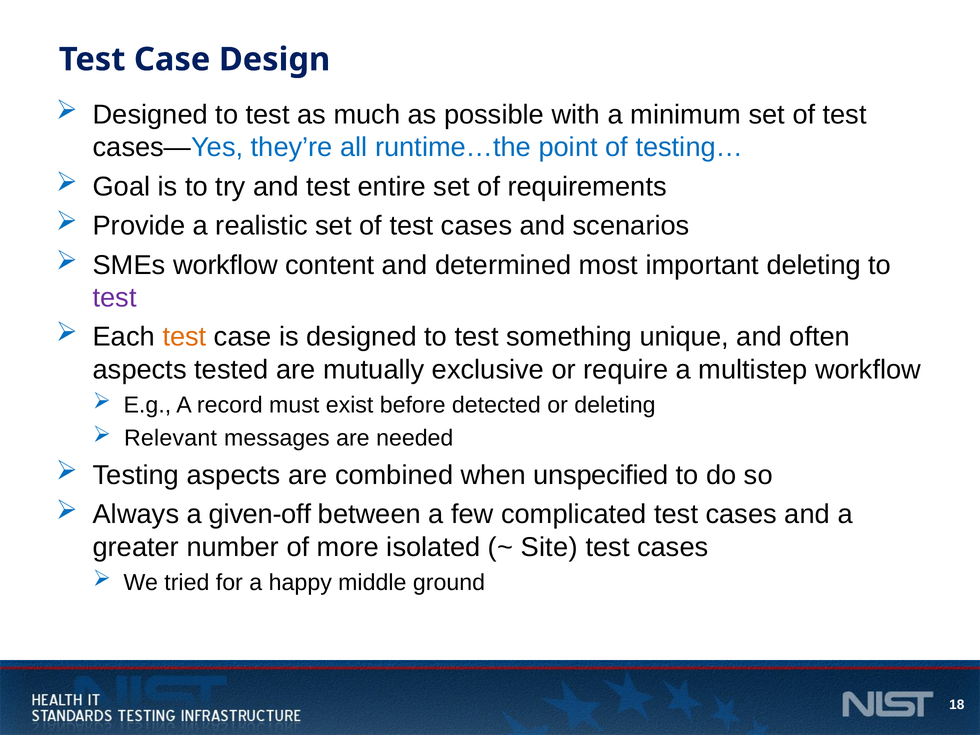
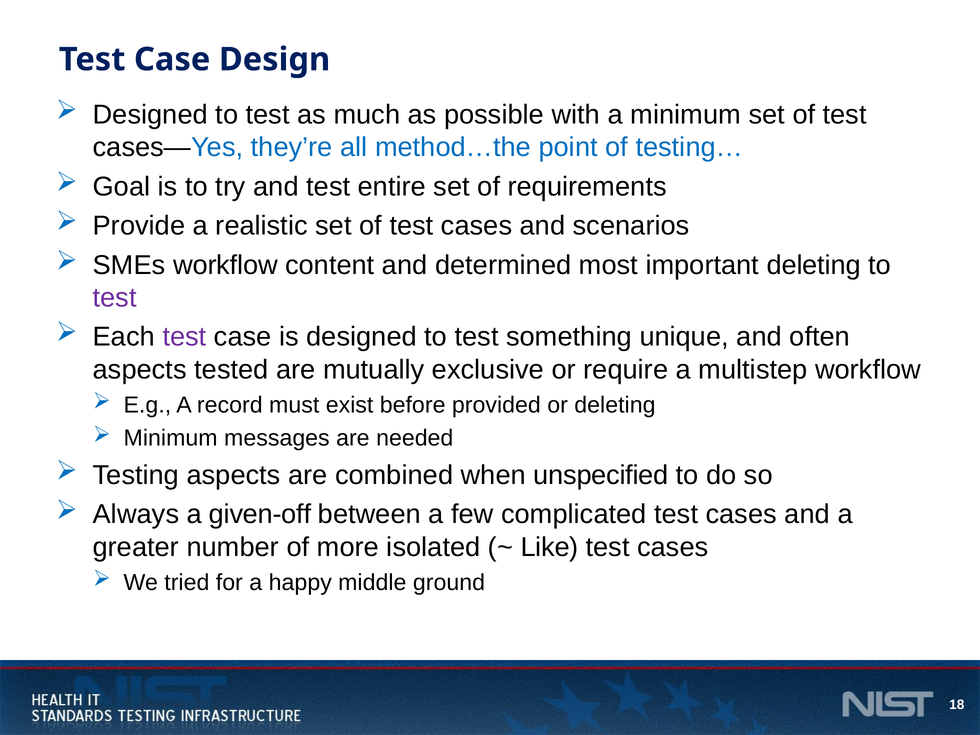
runtime…the: runtime…the -> method…the (453, 147)
test colour: orange -> purple (184, 337)
detected: detected -> provided (496, 405)
Relevant: Relevant -> Minimum (171, 438)
Site: Site -> Like (549, 547)
